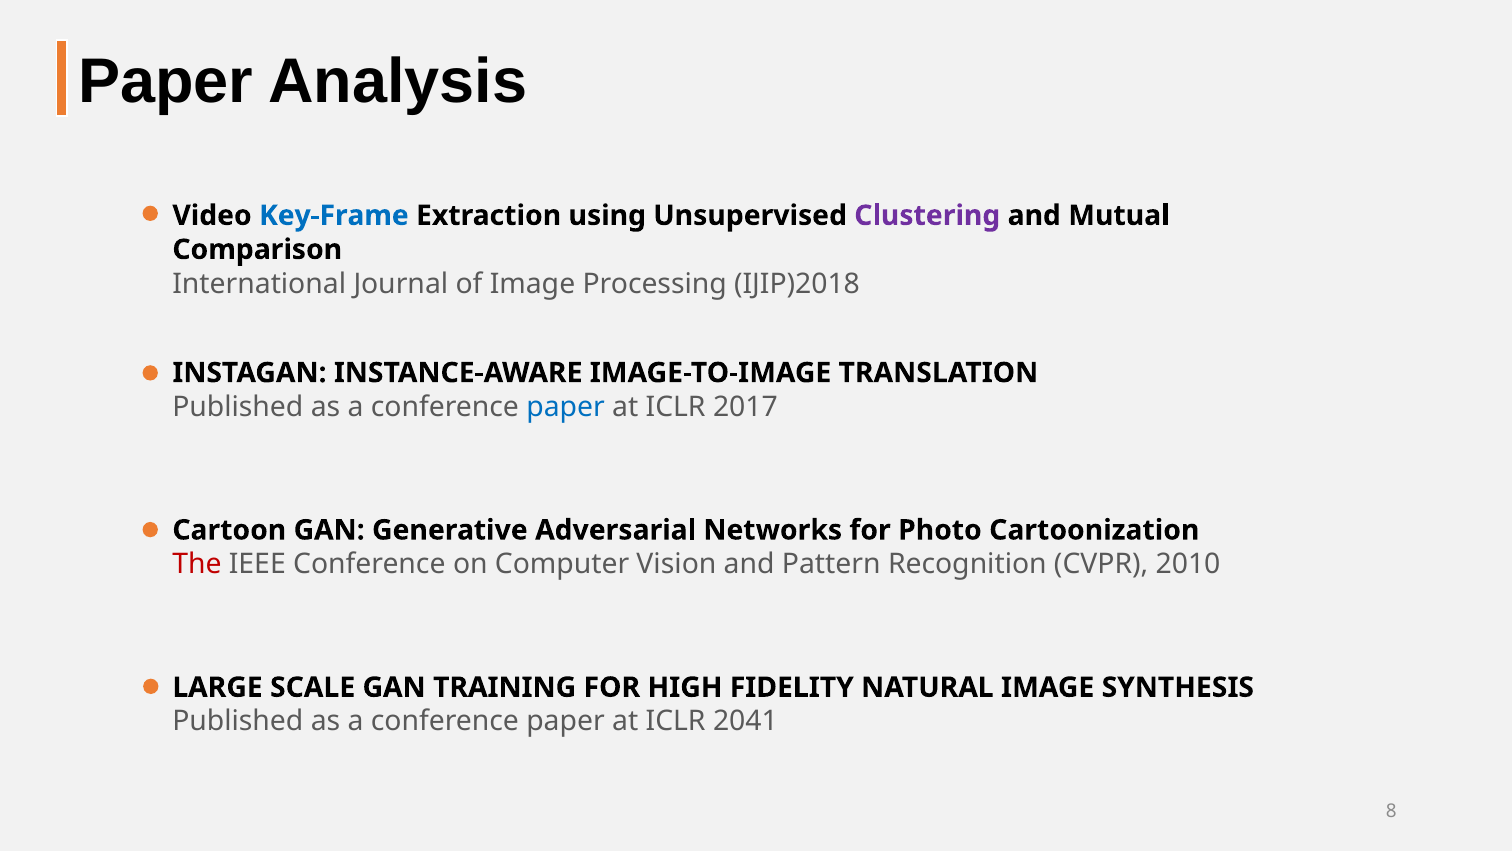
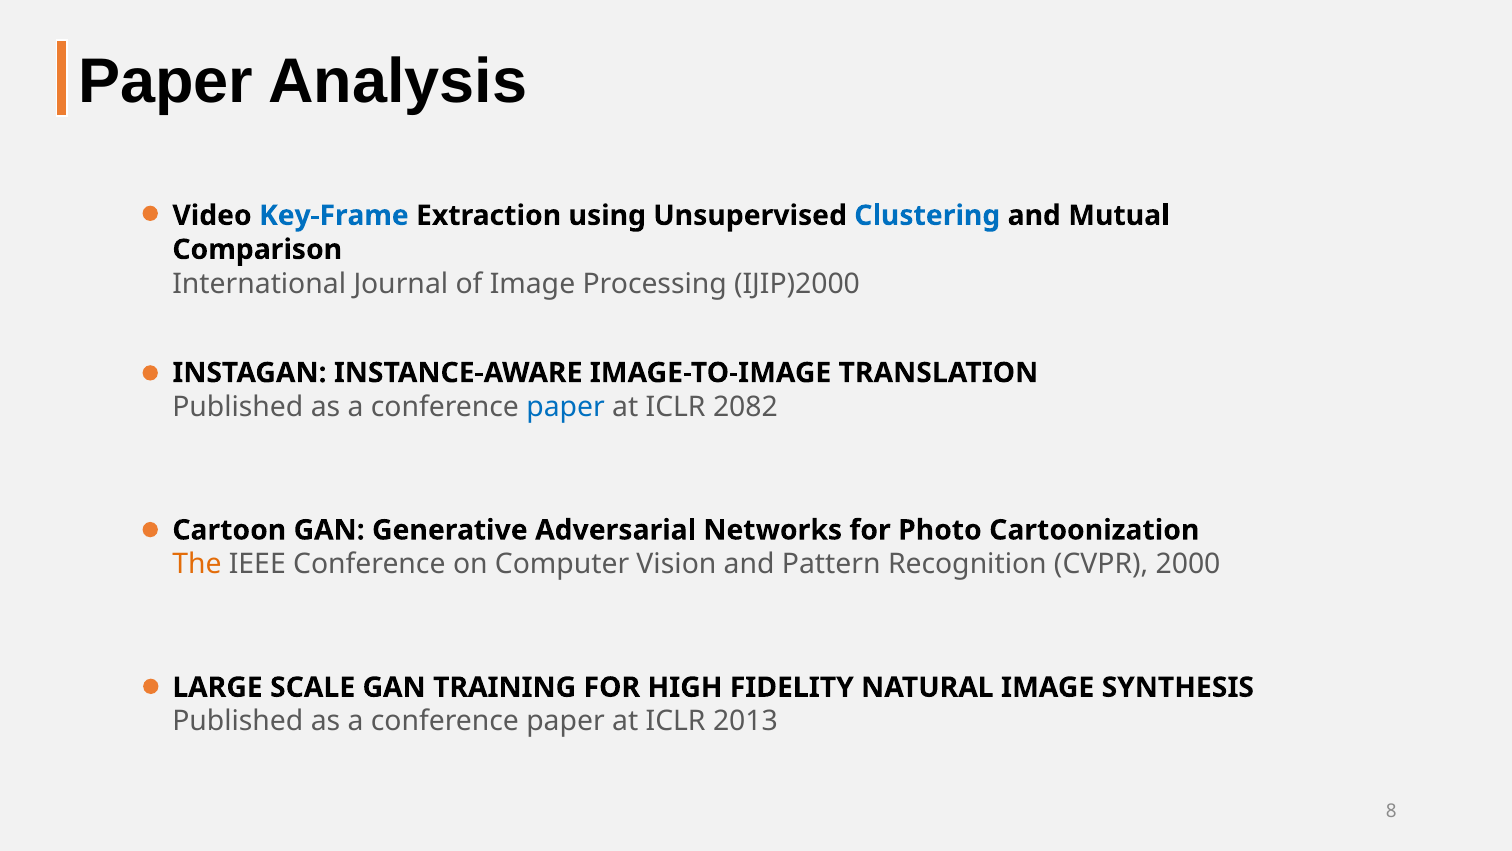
Clustering colour: purple -> blue (927, 215)
IJIP)2018: IJIP)2018 -> IJIP)2000 (797, 283)
2017: 2017 -> 2082 (745, 407)
The colour: red -> orange (197, 564)
2010: 2010 -> 2000 (1188, 564)
2041: 2041 -> 2013 (745, 721)
